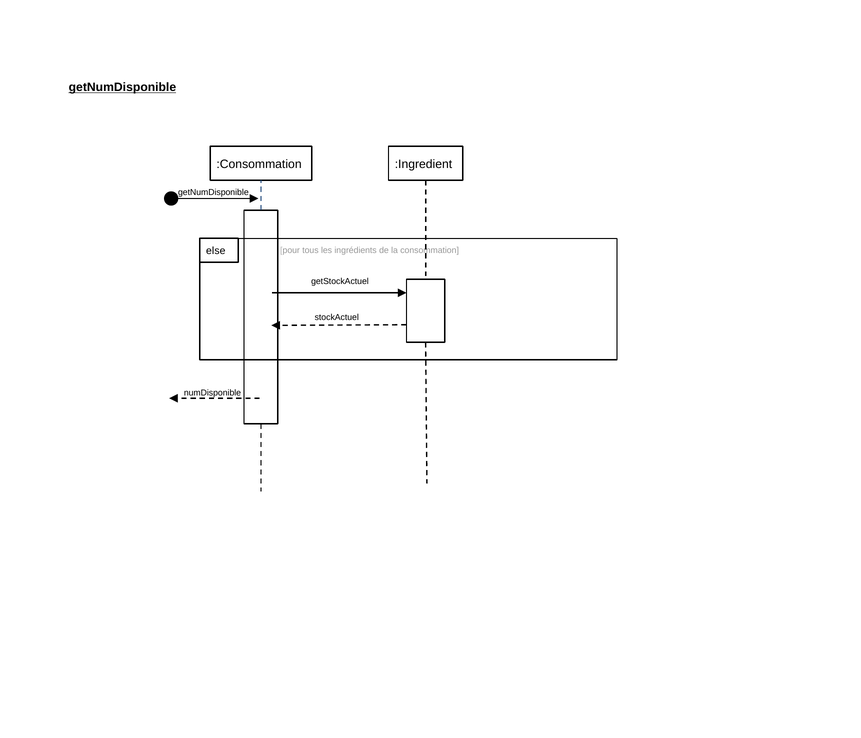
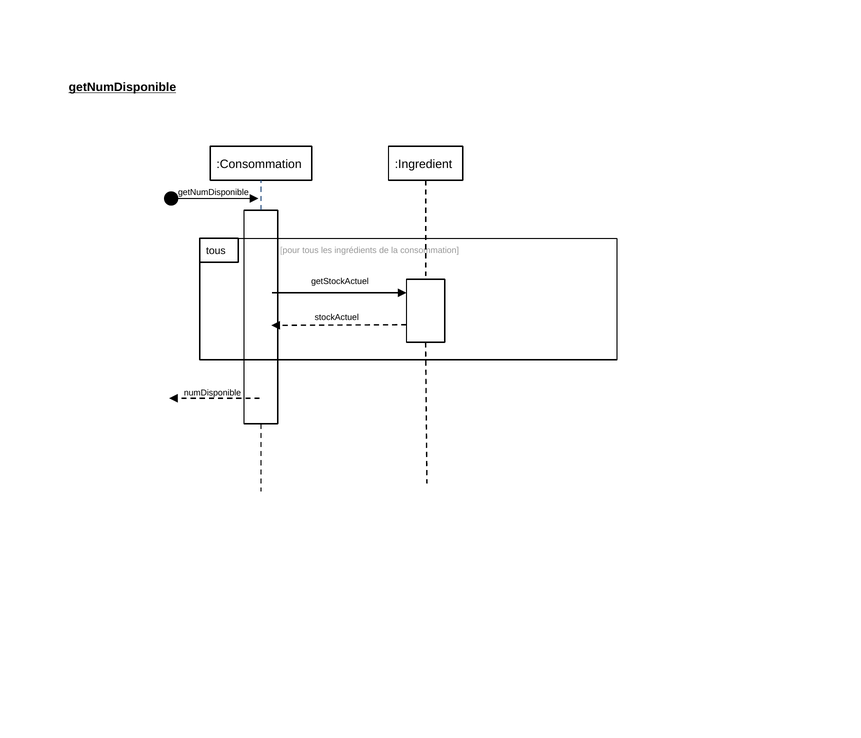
else: else -> tous (216, 251)
